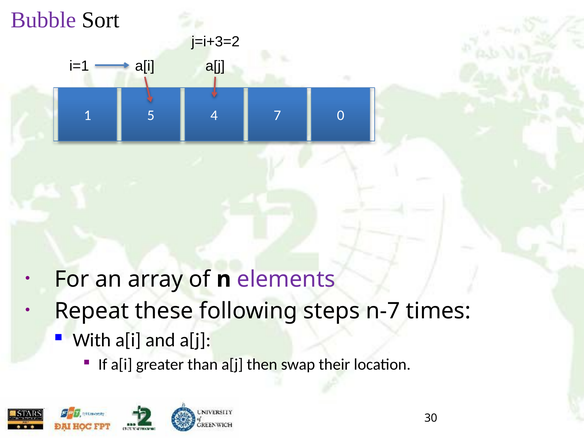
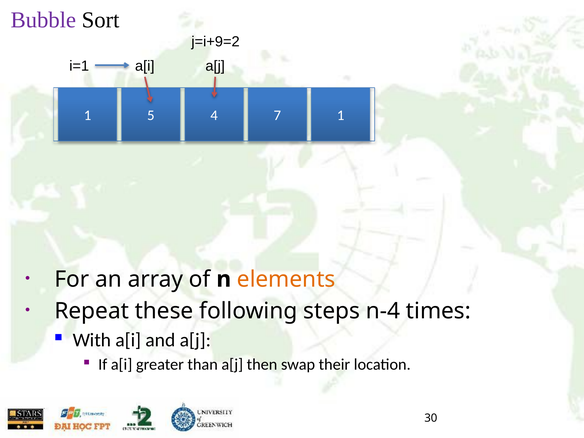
j=i+3=2: j=i+3=2 -> j=i+9=2 (216, 42)
4 0: 0 -> 1 (341, 115)
elements colour: purple -> orange (286, 279)
n-7: n-7 -> n-4 (383, 311)
